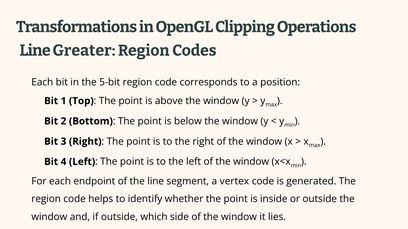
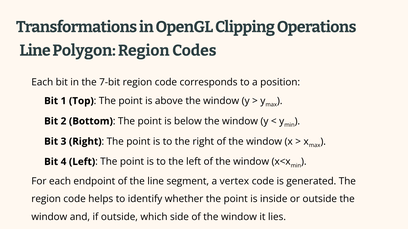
Greater: Greater -> Polygon (84, 51)
5-bit: 5-bit -> 7-bit (110, 82)
